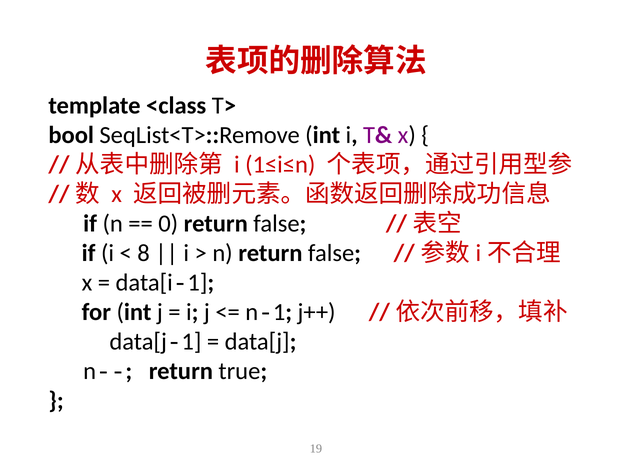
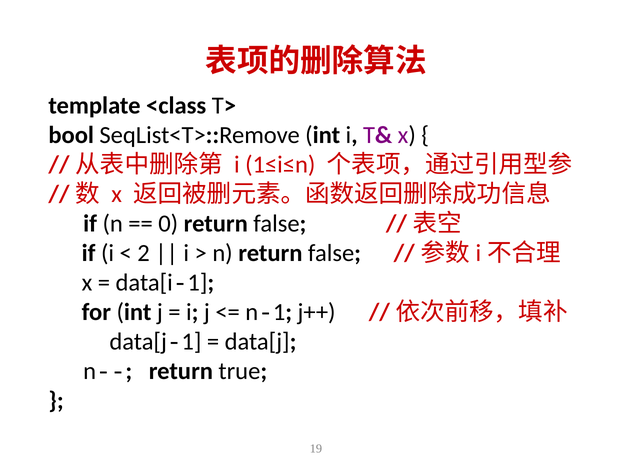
8: 8 -> 2 (144, 253)
